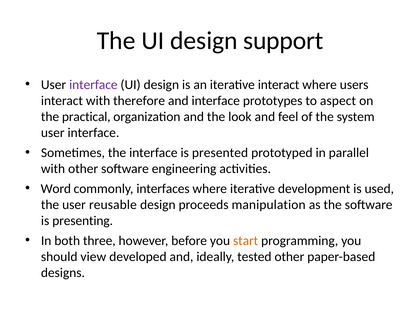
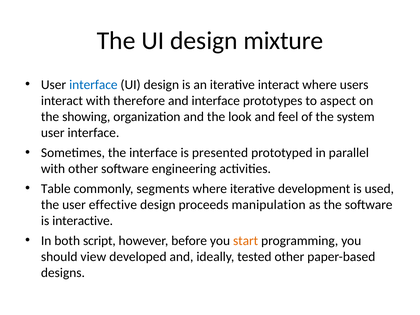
support: support -> mixture (283, 41)
interface colour: purple -> blue (93, 85)
practical: practical -> showing (86, 117)
Word: Word -> Table (56, 189)
interfaces: interfaces -> segments (163, 189)
reusable: reusable -> effective (113, 205)
presenting: presenting -> interactive (83, 221)
three: three -> script (99, 241)
